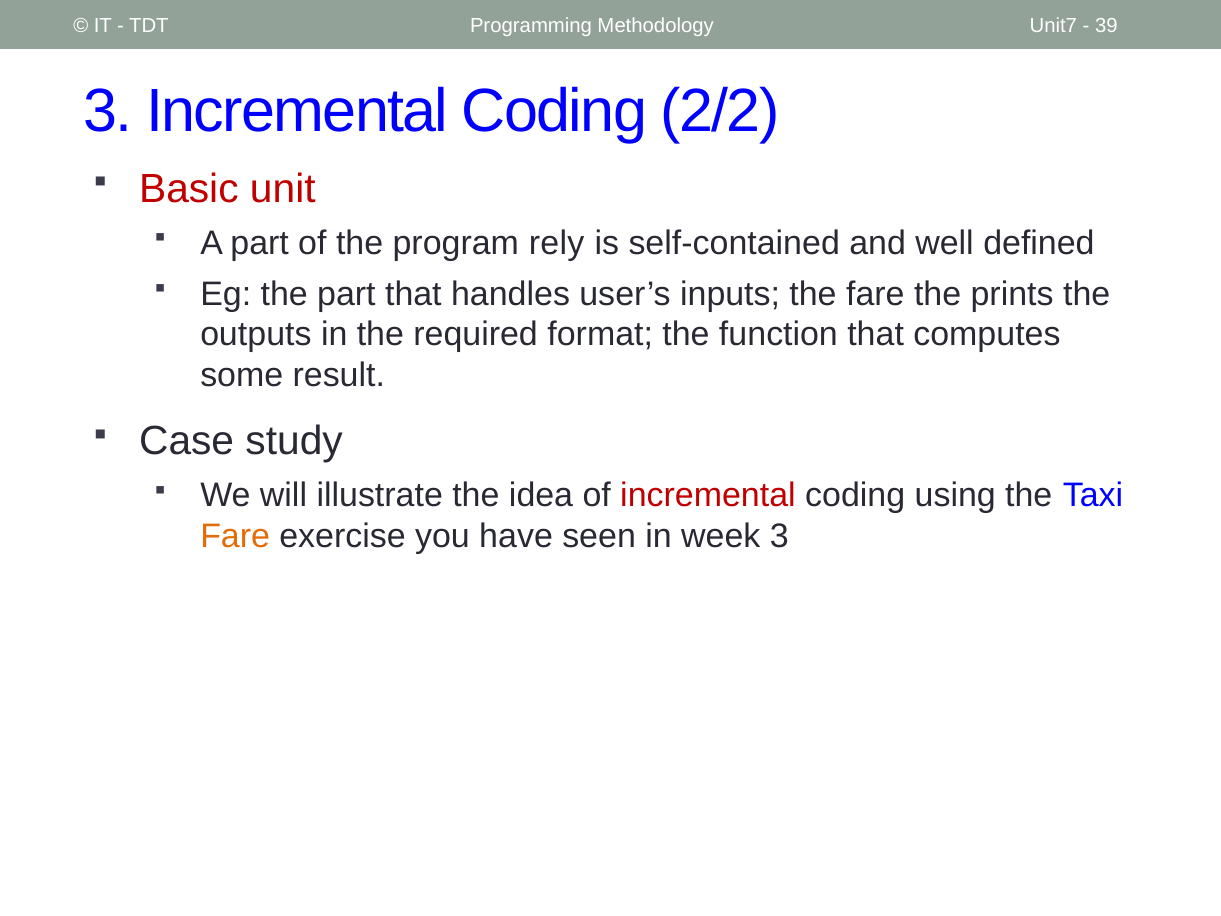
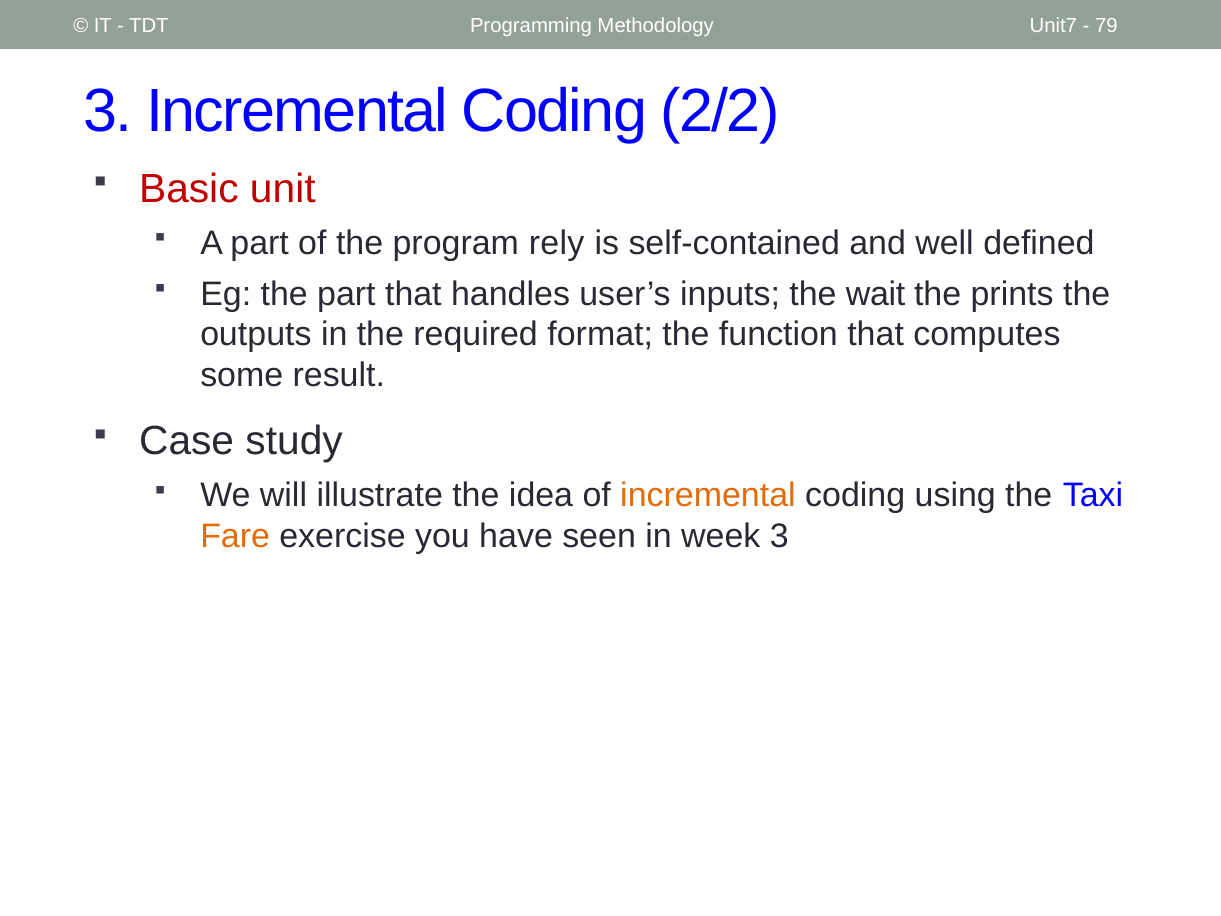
39: 39 -> 79 (1107, 26)
the fare: fare -> wait (876, 294)
incremental colour: red -> orange (708, 495)
